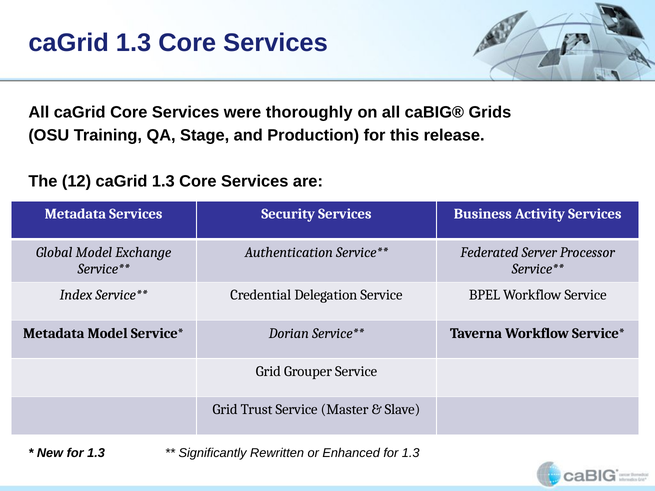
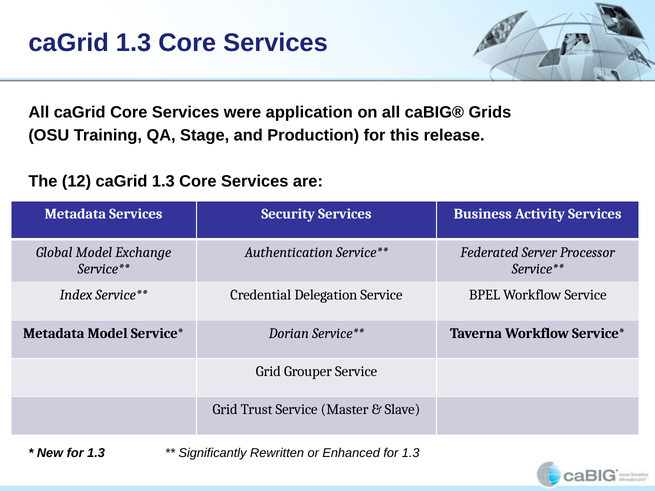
thoroughly: thoroughly -> application (309, 112)
